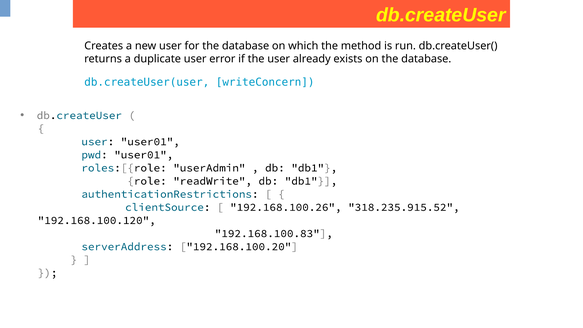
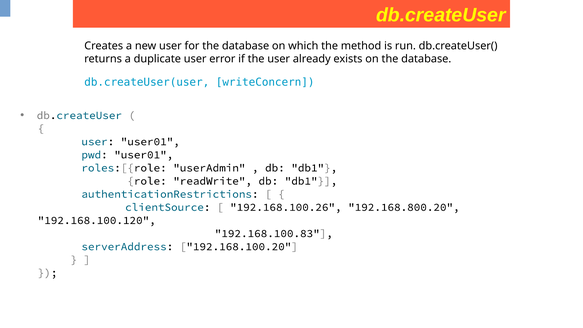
318.235.915.52: 318.235.915.52 -> 192.168.800.20 (404, 207)
